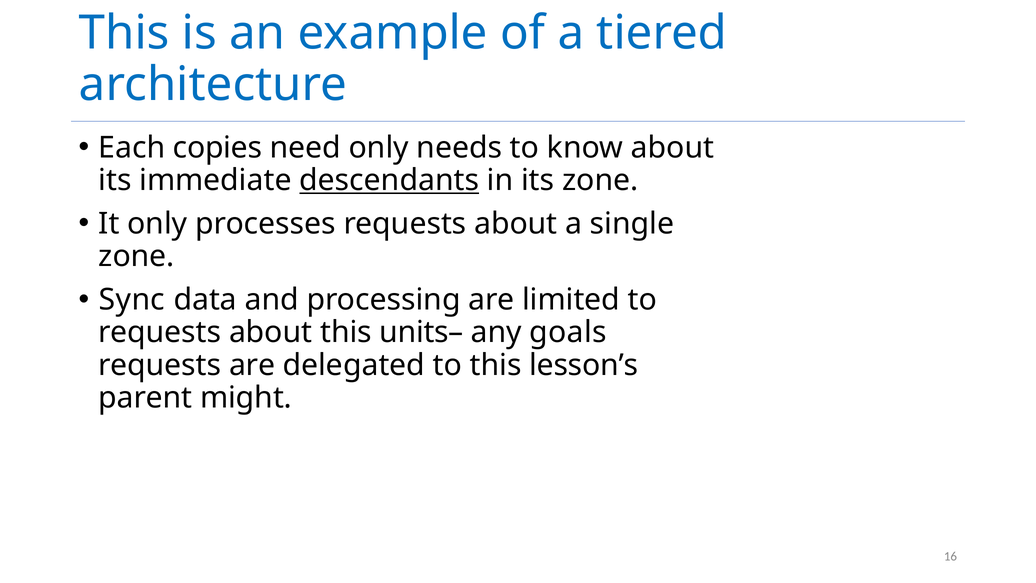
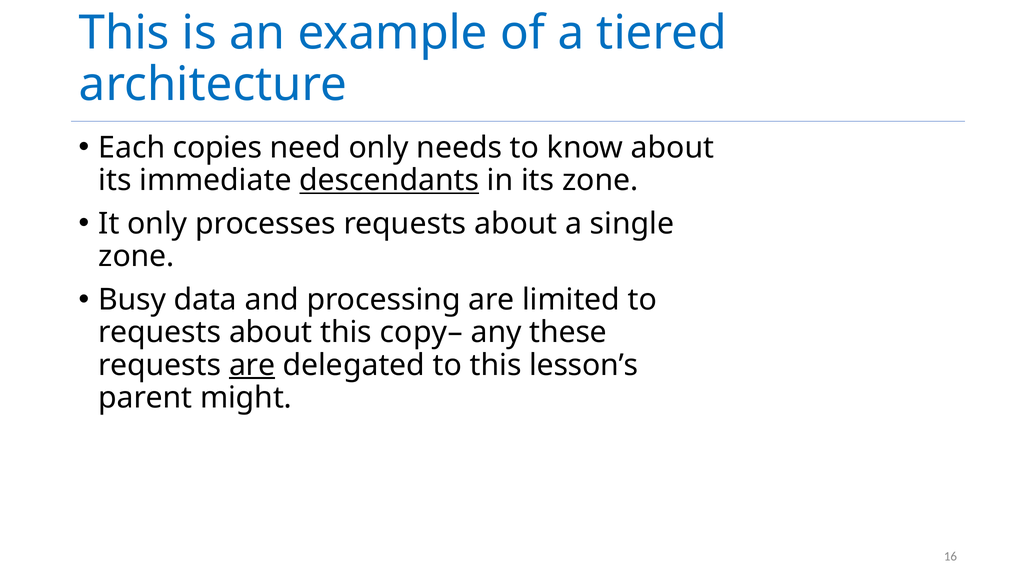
Sync: Sync -> Busy (132, 300)
units–: units– -> copy– (421, 332)
goals: goals -> these (568, 332)
are underline: none -> present (252, 365)
